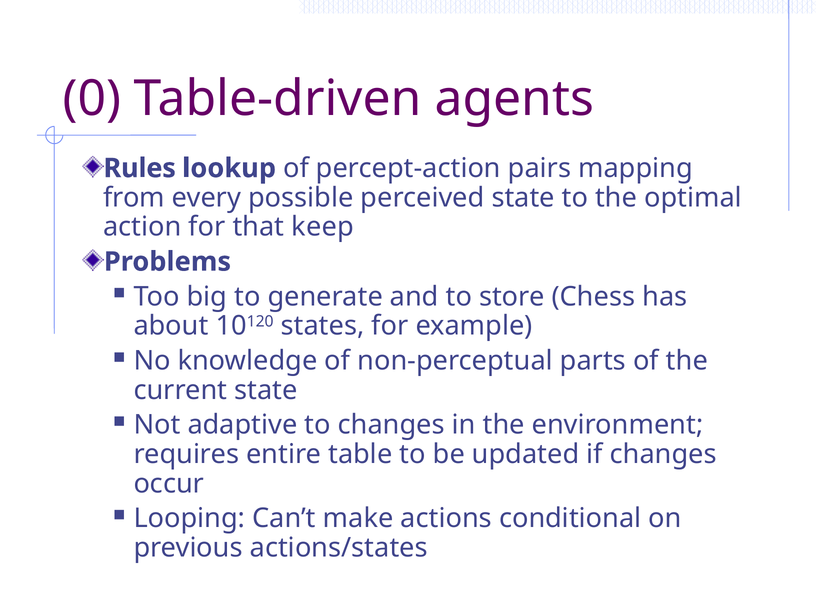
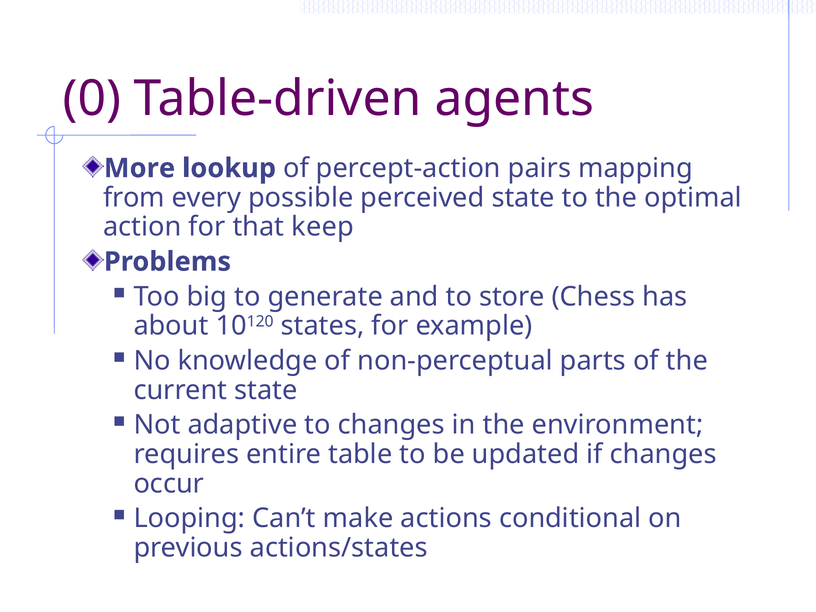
Rules: Rules -> More (139, 168)
